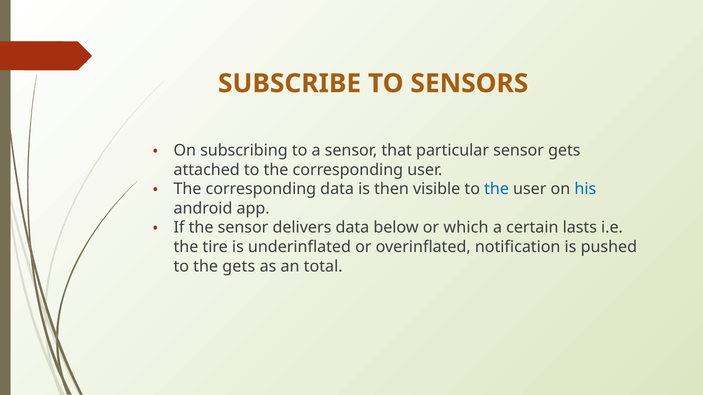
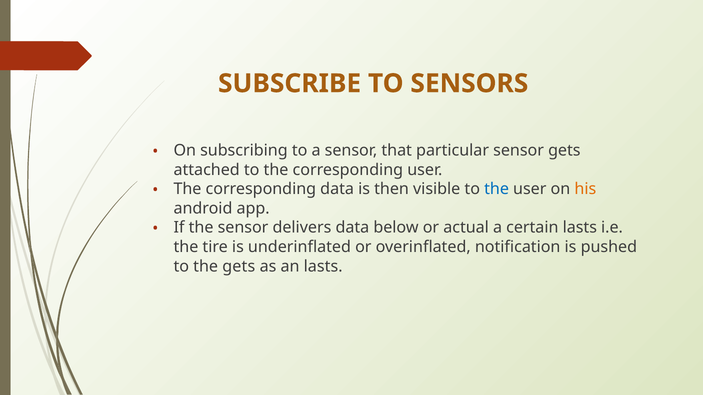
his colour: blue -> orange (585, 189)
which: which -> actual (466, 228)
an total: total -> lasts (323, 267)
